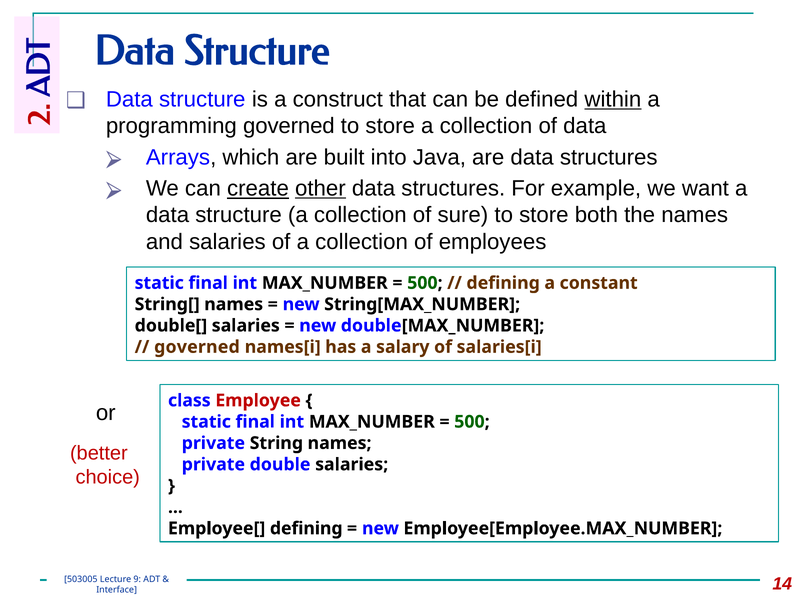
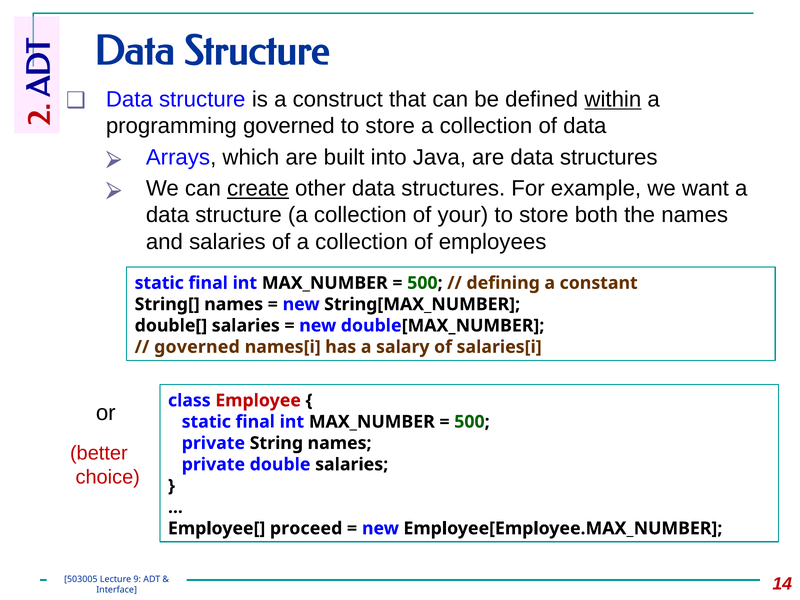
other underline: present -> none (320, 188)
sure: sure -> your (463, 215)
Employee[ defining: defining -> proceed (306, 528)
